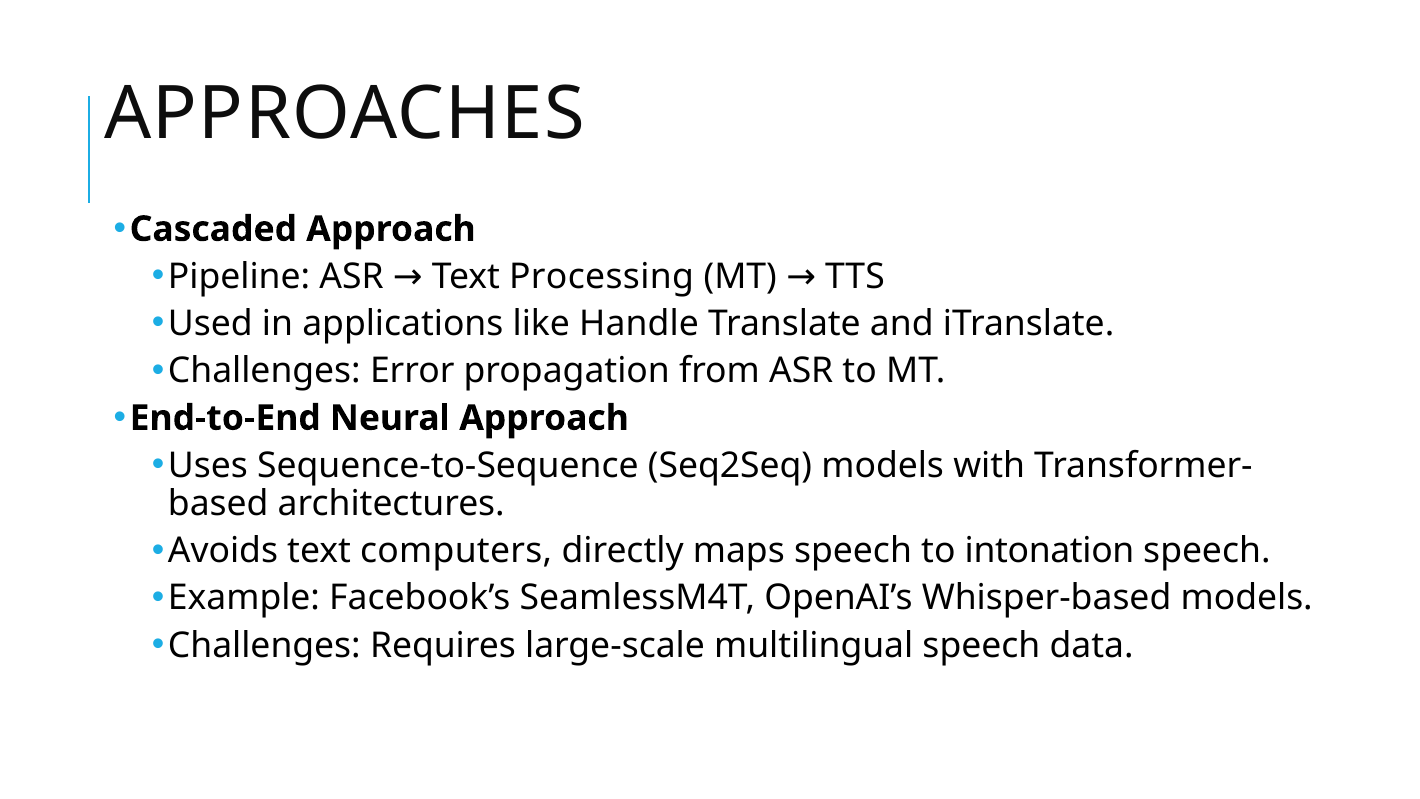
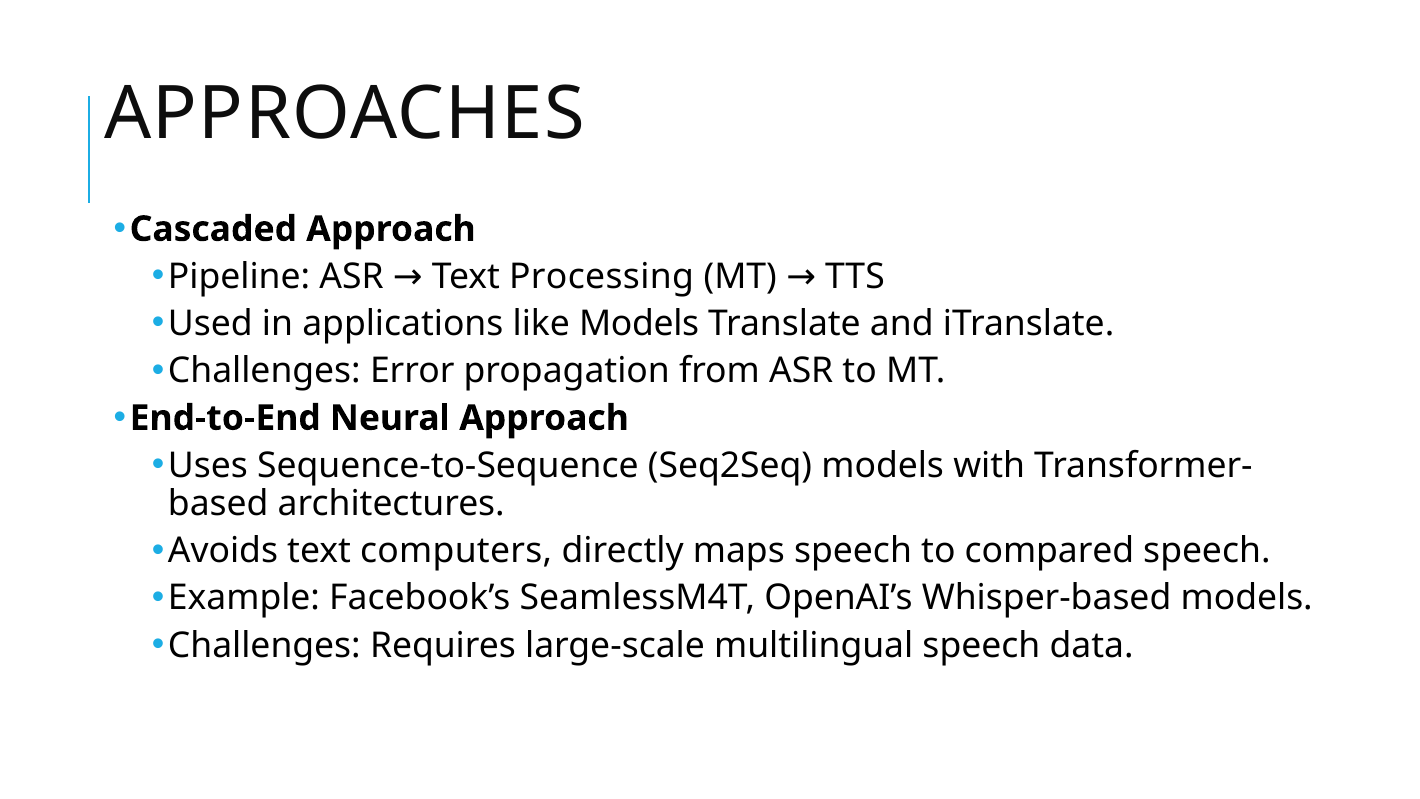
like Handle: Handle -> Models (639, 324)
intonation: intonation -> compared (1049, 551)
